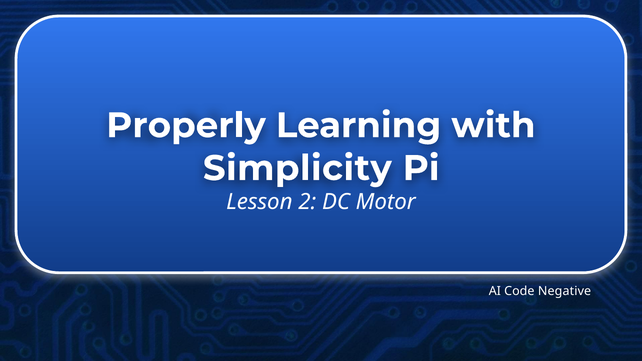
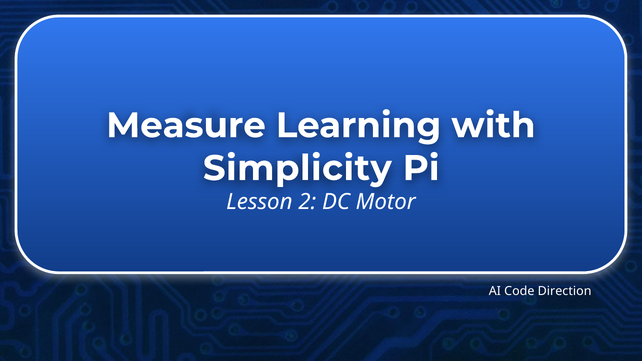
Properly: Properly -> Measure (186, 126)
Negative: Negative -> Direction (565, 291)
